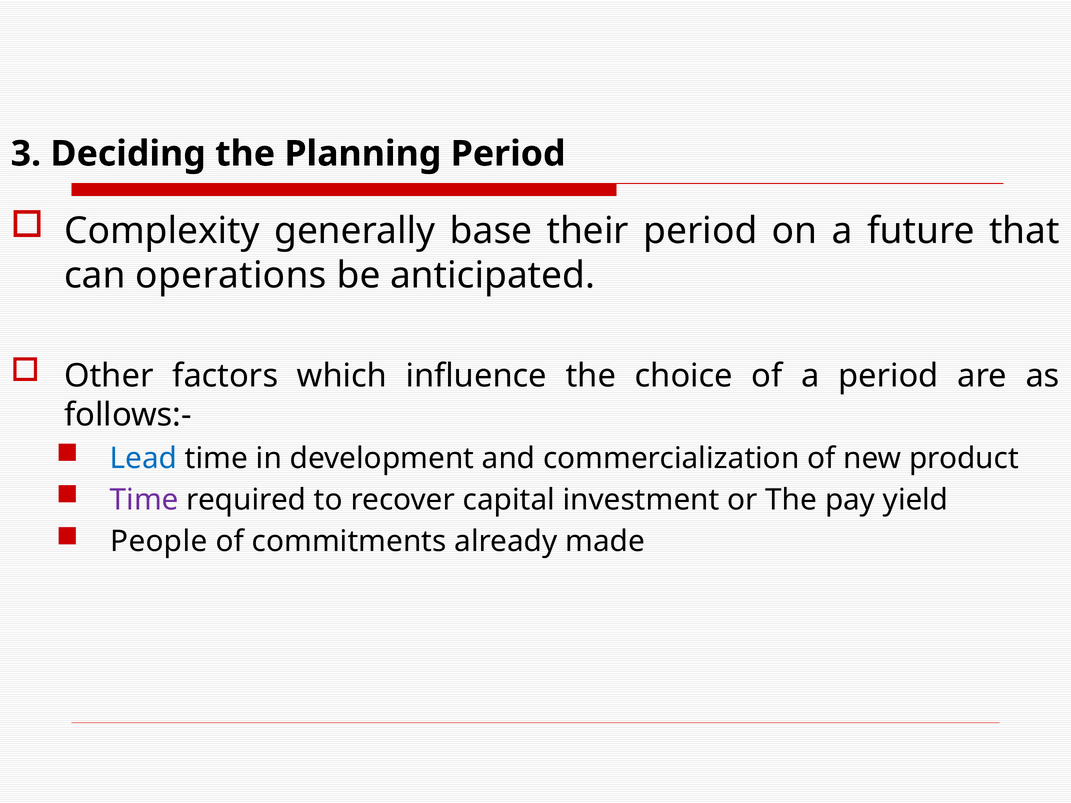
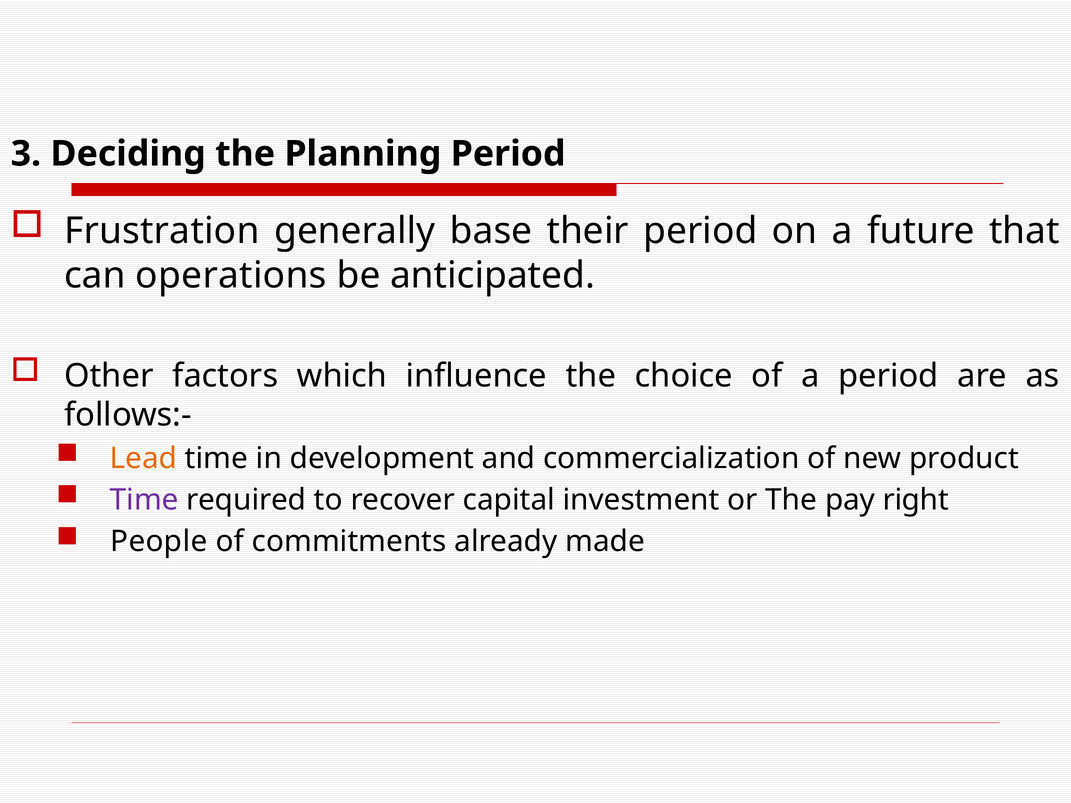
Complexity: Complexity -> Frustration (162, 231)
Lead colour: blue -> orange (143, 458)
yield: yield -> right (916, 500)
